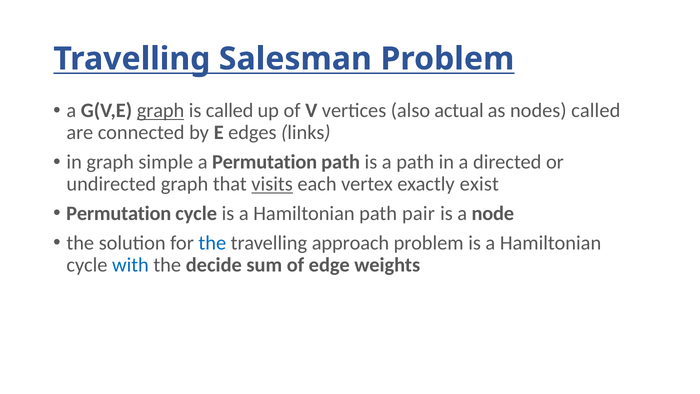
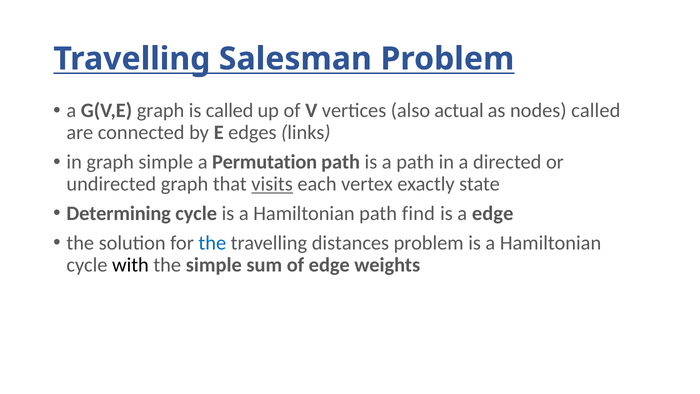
graph underline: present -> none (161, 111)
exist: exist -> state (480, 184)
Permutation: Permutation -> Determining (119, 213)
pair: pair -> find (418, 213)
a node: node -> edge (493, 213)
approach: approach -> distances (350, 243)
with colour: blue -> black (130, 265)
the decide: decide -> simple (214, 265)
